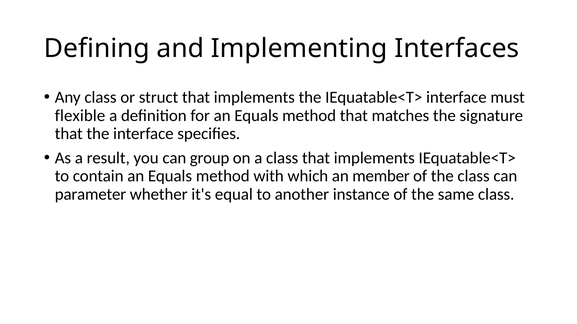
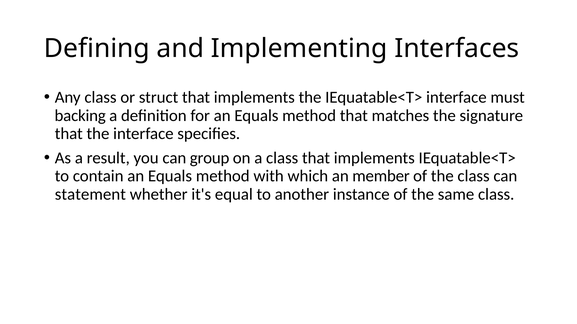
flexible: flexible -> backing (80, 116)
parameter: parameter -> statement (90, 194)
